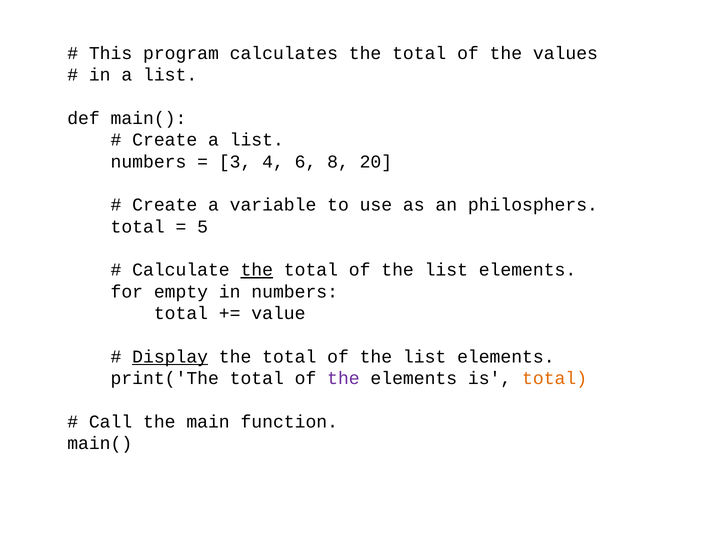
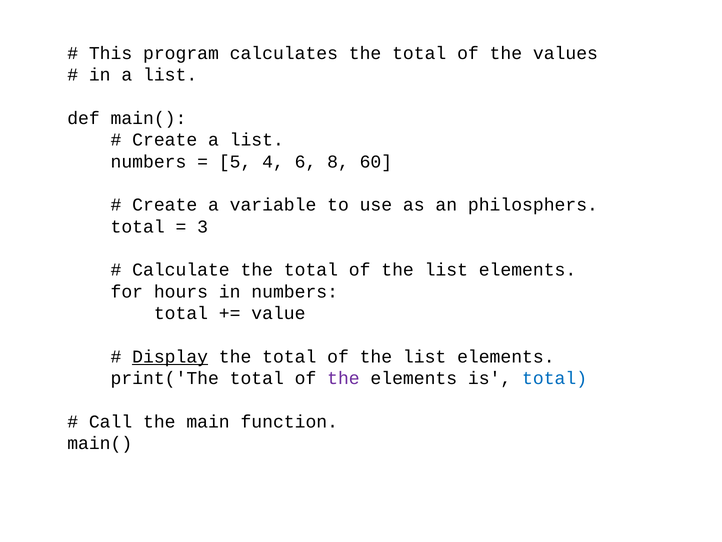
3: 3 -> 5 (235, 161)
20: 20 -> 60 (376, 161)
5: 5 -> 3 (203, 226)
the underline: present -> none (257, 270)
empty: empty -> hours (181, 291)
total colour: orange -> blue (555, 378)
